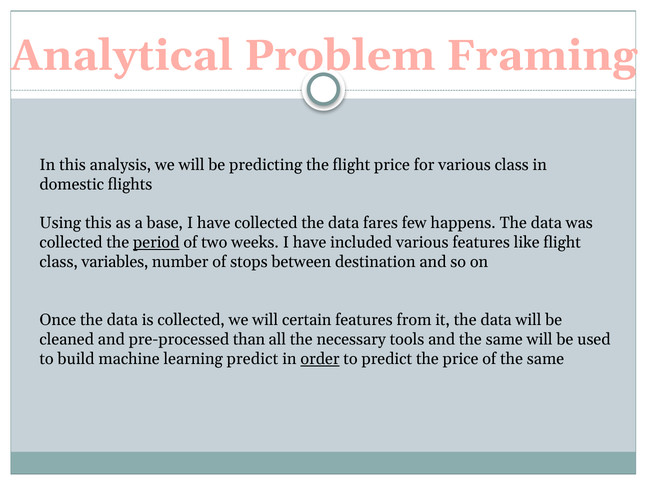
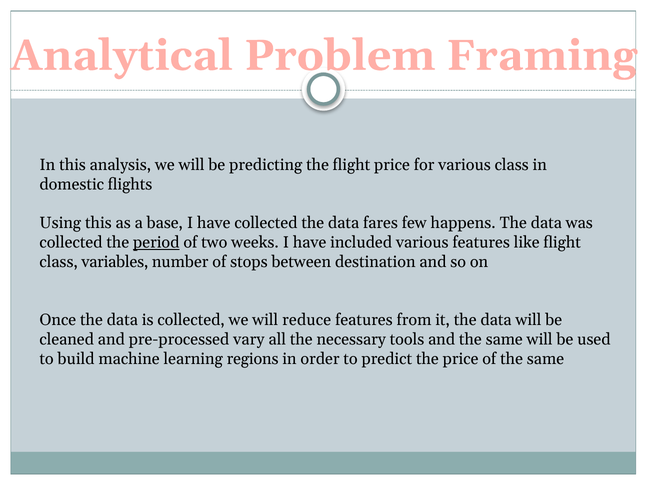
certain: certain -> reduce (307, 320)
than: than -> vary (249, 340)
learning predict: predict -> regions (253, 359)
order underline: present -> none (320, 359)
